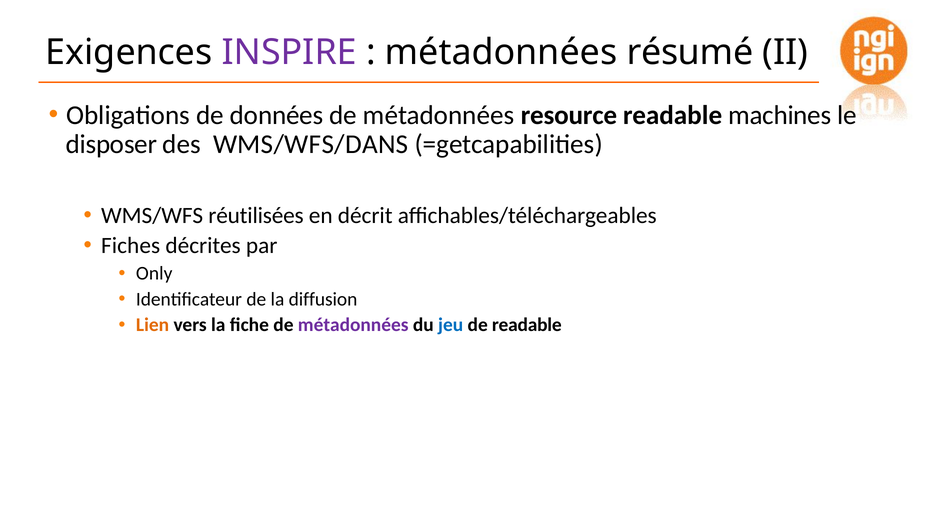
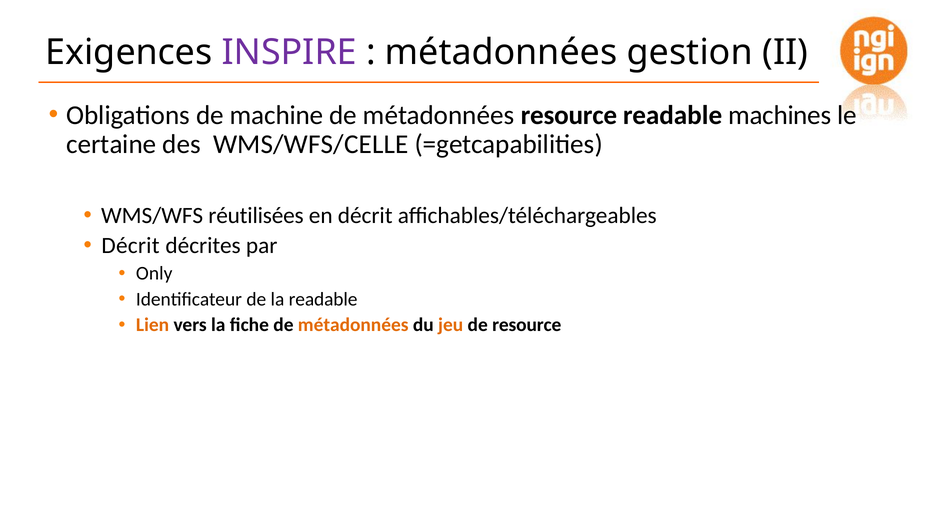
résumé: résumé -> gestion (690, 53)
données: données -> machine (277, 115)
disposer: disposer -> certaine (111, 144)
WMS/WFS/DANS: WMS/WFS/DANS -> WMS/WFS/CELLE (311, 144)
Fiches: Fiches -> Décrit (131, 245)
la diffusion: diffusion -> readable (323, 299)
métadonnées colour: purple -> orange (353, 325)
jeu colour: blue -> orange (451, 325)
de readable: readable -> resource (527, 325)
